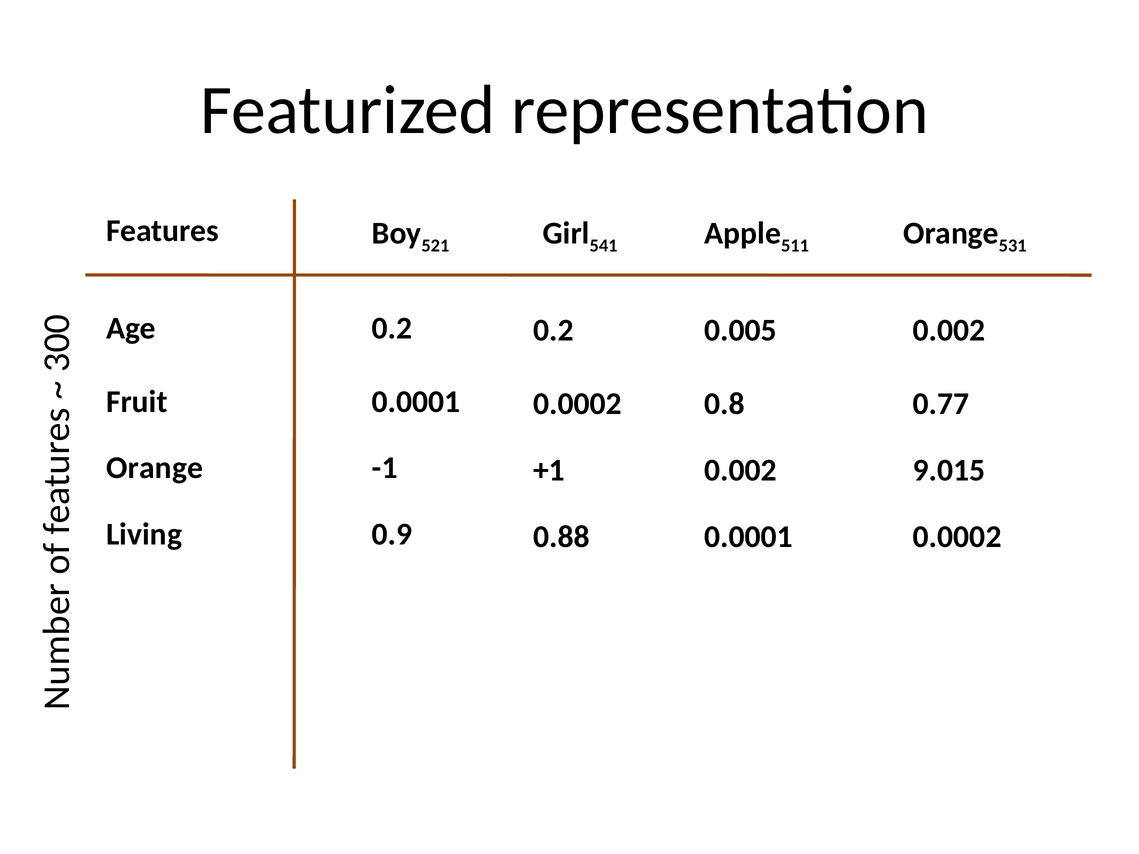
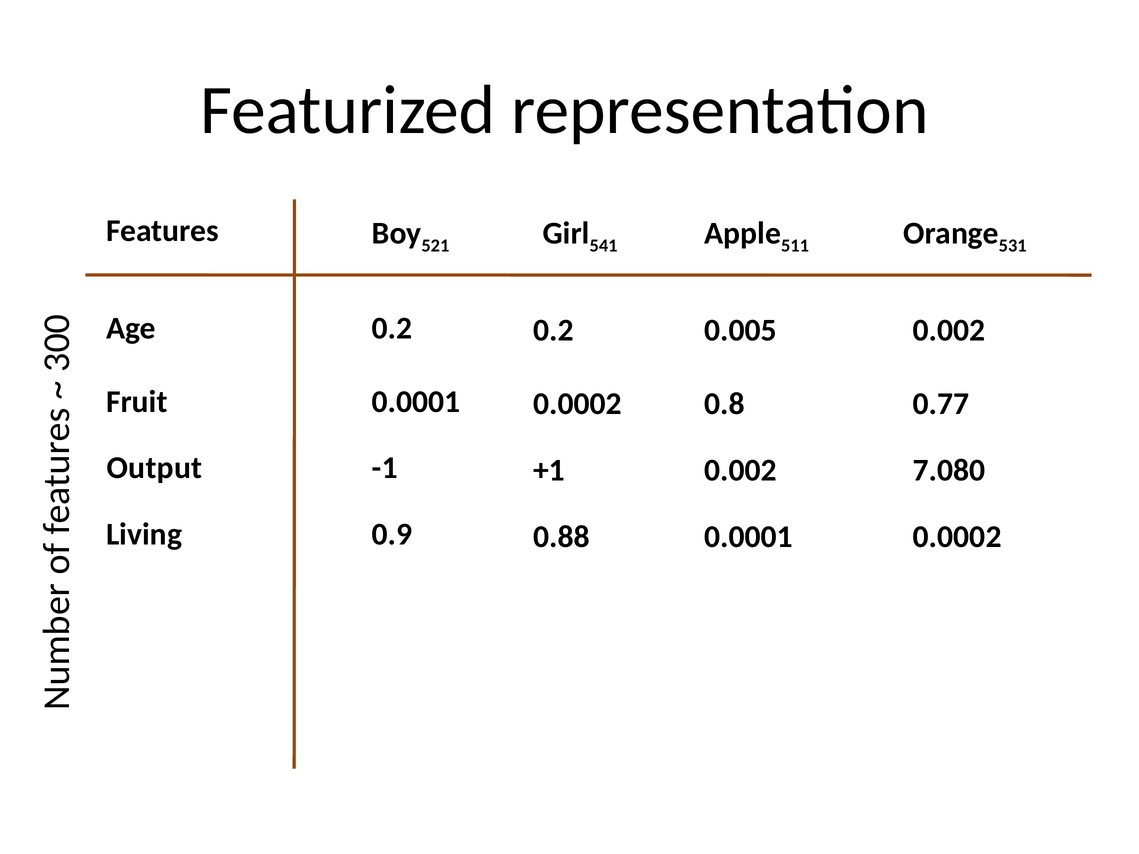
Orange: Orange -> Output (155, 468)
9.015: 9.015 -> 7.080 (949, 471)
